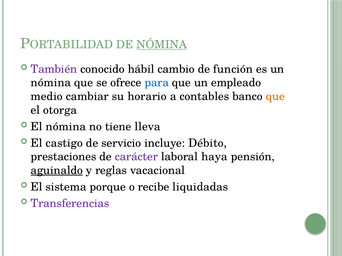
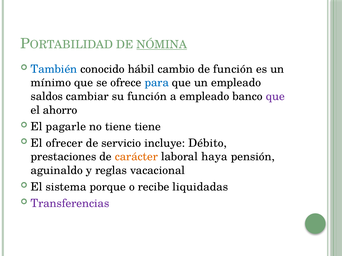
También colour: purple -> blue (54, 69)
nómina: nómina -> mínimo (51, 83)
medio: medio -> saldos (47, 97)
su horario: horario -> función (147, 97)
a contables: contables -> empleado (204, 97)
que colour: orange -> purple (275, 97)
otorga: otorga -> ahorro (60, 110)
El nómina: nómina -> pagarle (66, 127)
tiene lleva: lleva -> tiene (148, 127)
castigo: castigo -> ofrecer (64, 143)
carácter colour: purple -> orange (136, 157)
aguinaldo underline: present -> none (57, 171)
